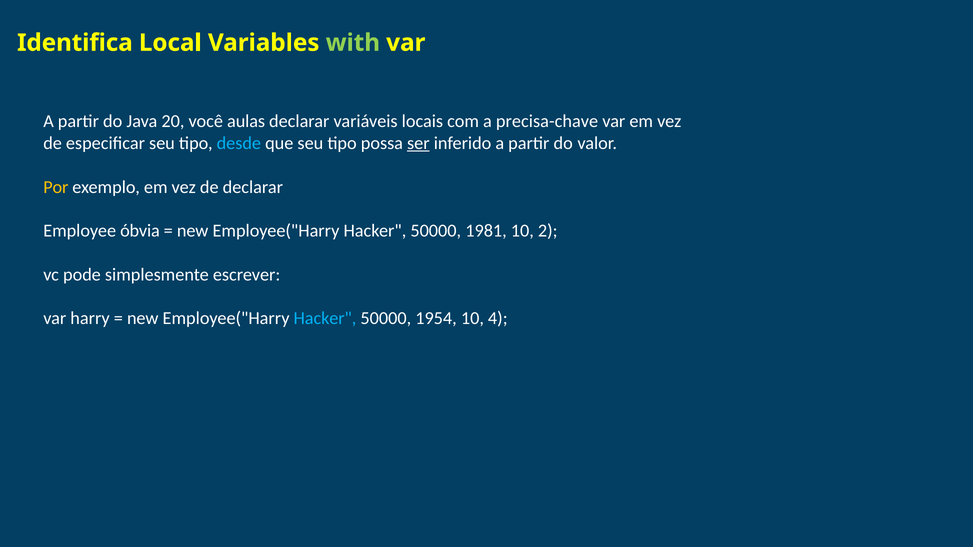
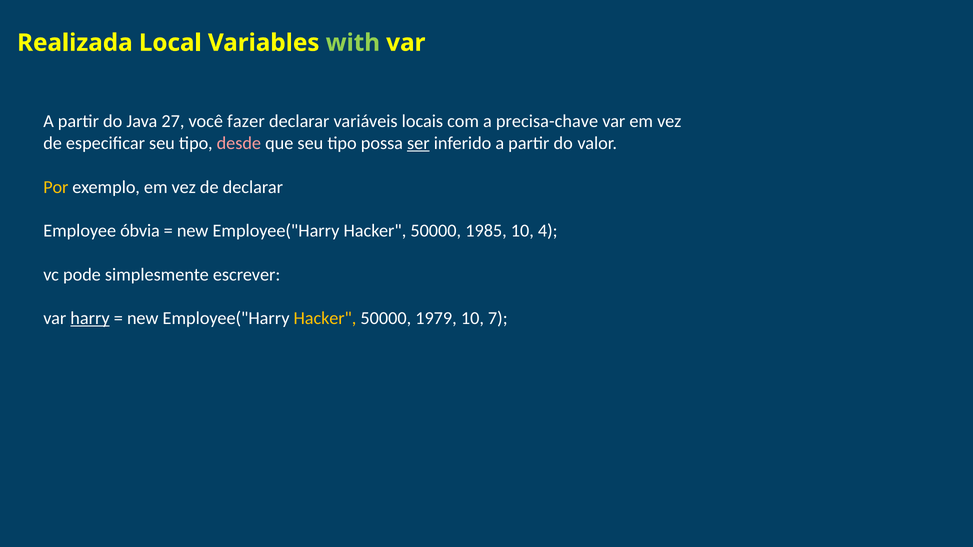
Identifica: Identifica -> Realizada (75, 43)
20: 20 -> 27 (173, 121)
aulas: aulas -> fazer (246, 121)
desde colour: light blue -> pink (239, 143)
1981: 1981 -> 1985 (486, 231)
2: 2 -> 4 (548, 231)
harry underline: none -> present (90, 318)
Hacker colour: light blue -> yellow (325, 318)
1954: 1954 -> 1979 (436, 318)
4: 4 -> 7 (498, 318)
